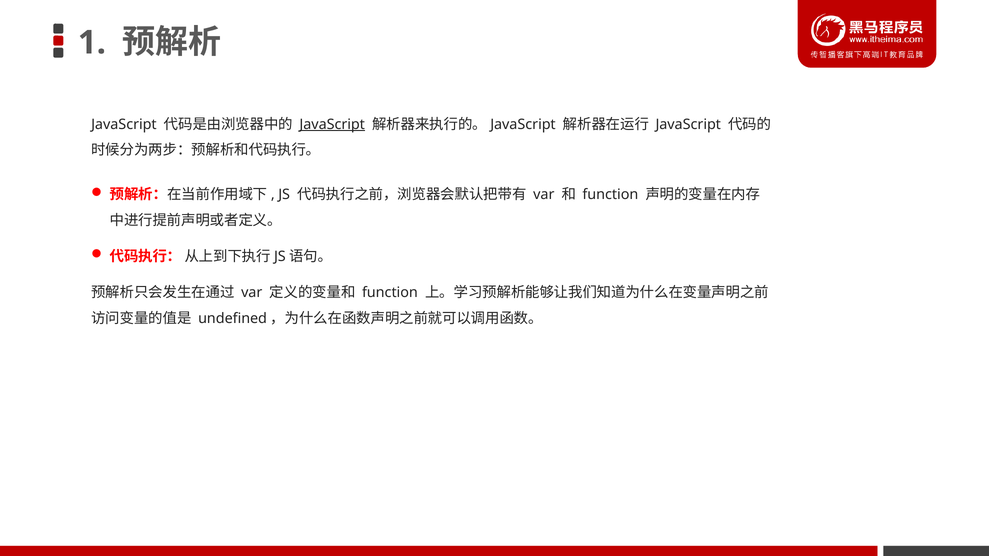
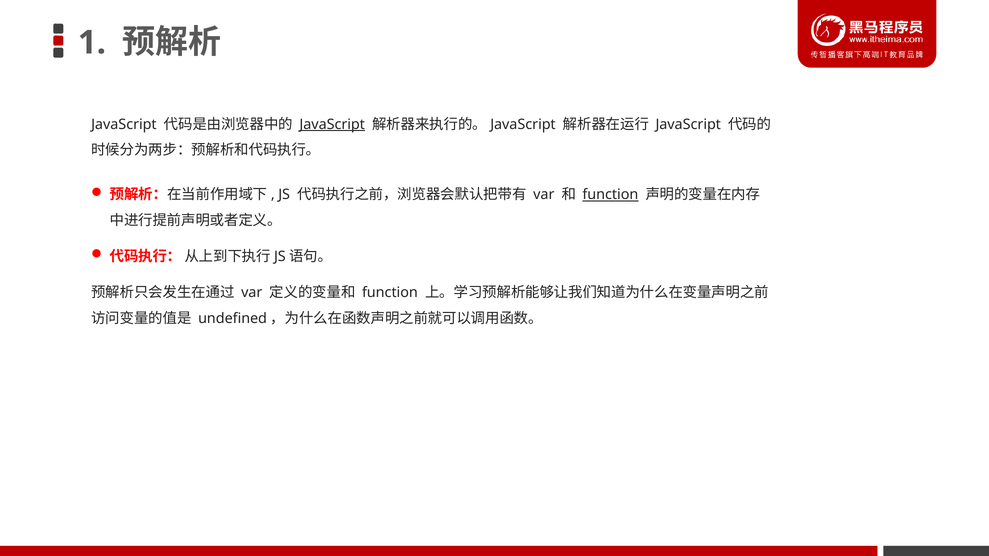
function underline: none -> present (610, 195)
